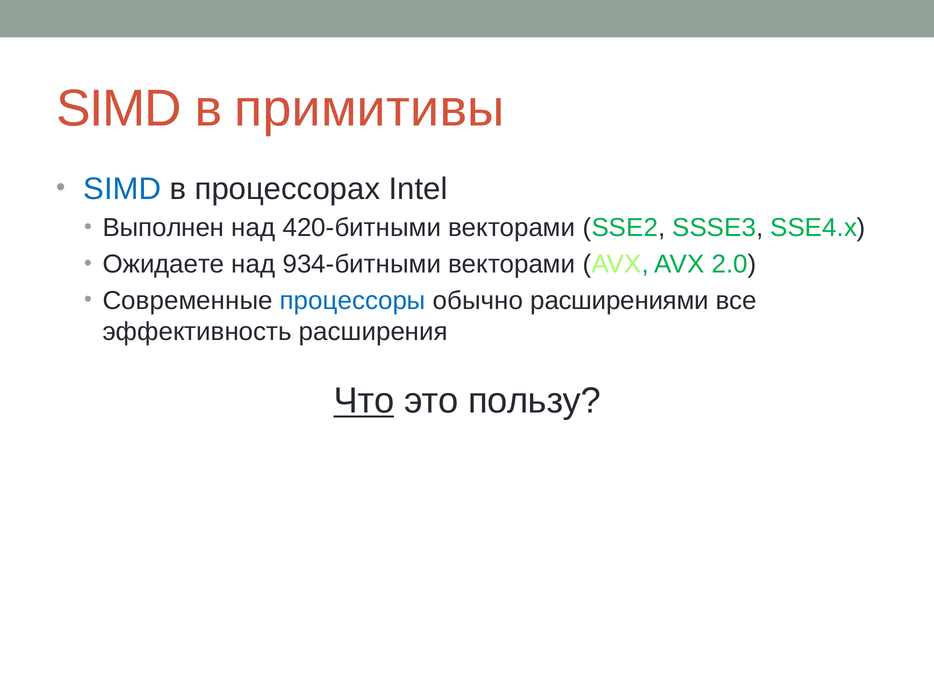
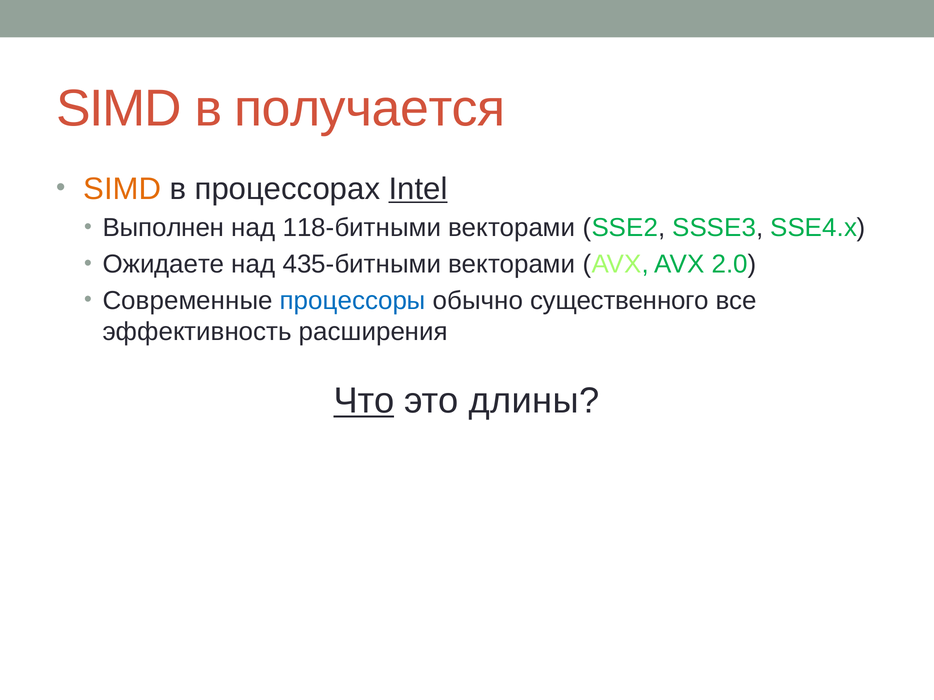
примитивы: примитивы -> получается (370, 109)
SIMD colour: blue -> orange (122, 189)
Intel underline: none -> present (418, 189)
420-битными: 420-битными -> 118-битными (362, 228)
934-битными: 934-битными -> 435-битными (362, 264)
расширениями: расширениями -> существенного (620, 301)
пользу: пользу -> длины (534, 401)
